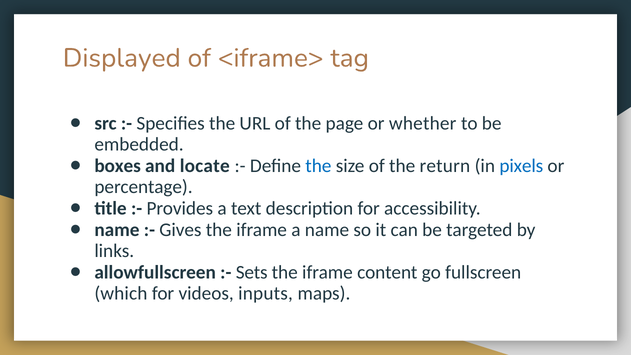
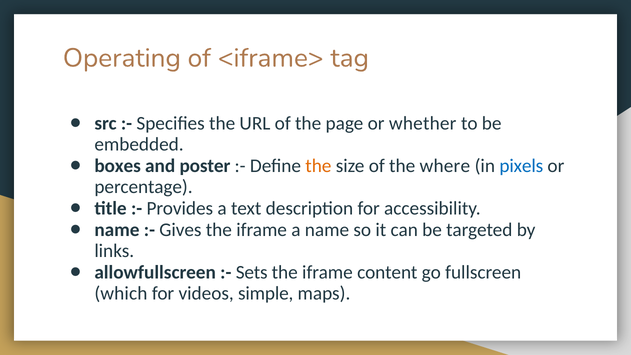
Displayed: Displayed -> Operating (122, 58)
locate: locate -> poster (205, 166)
the colour: blue -> orange (318, 166)
return: return -> where (445, 166)
inputs: inputs -> simple (266, 293)
